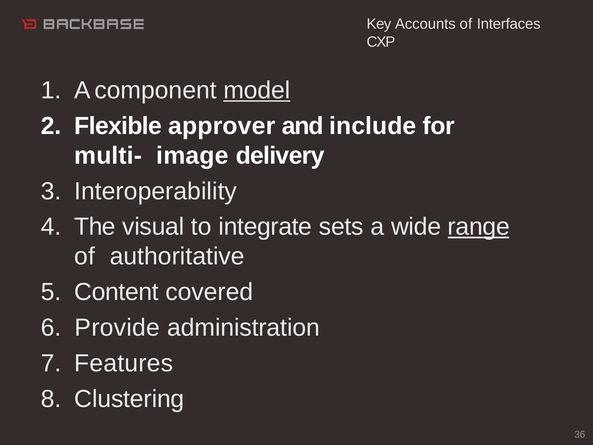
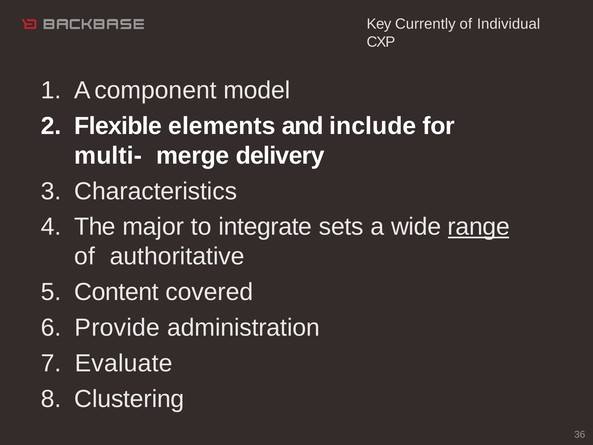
Accounts: Accounts -> Currently (425, 24)
Interfaces: Interfaces -> Individual (509, 24)
model underline: present -> none (257, 90)
approver: approver -> elements (222, 126)
image: image -> merge (193, 156)
Interoperability: Interoperability -> Characteristics (156, 191)
visual: visual -> major (153, 227)
Features: Features -> Evaluate (124, 363)
